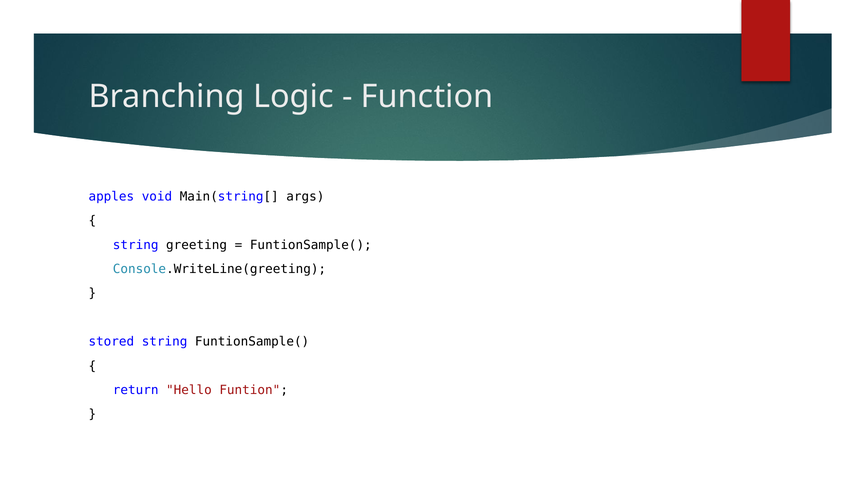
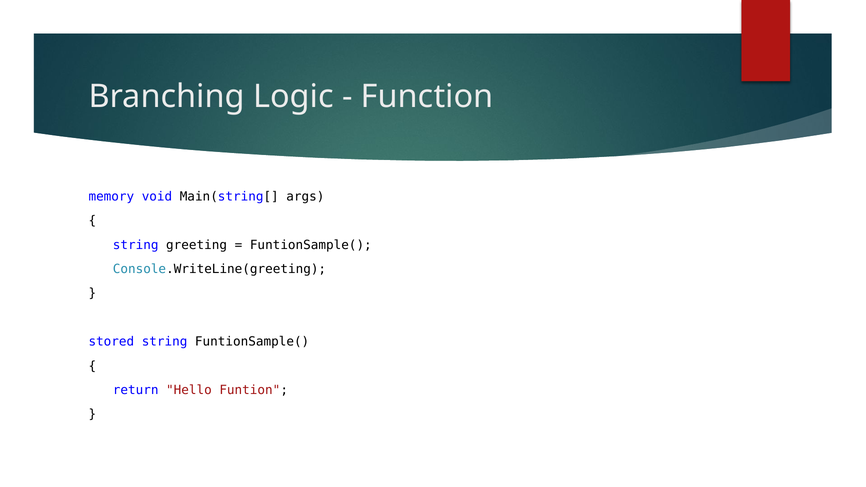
apples: apples -> memory (111, 197)
